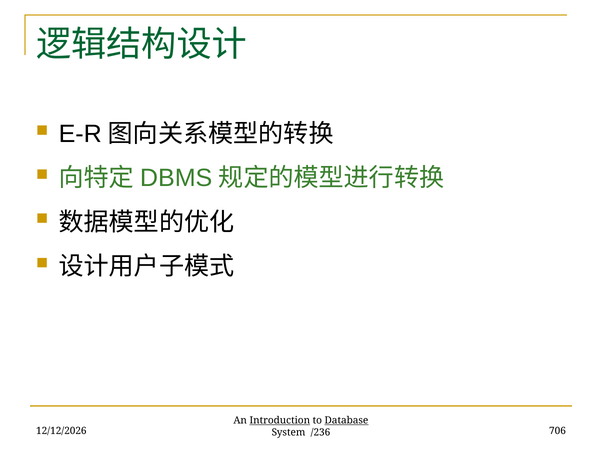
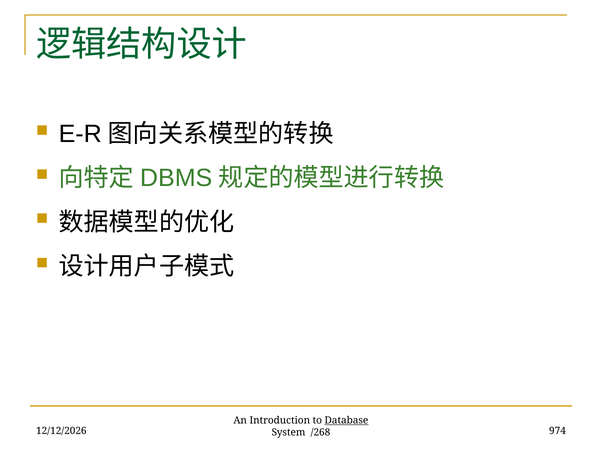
Introduction underline: present -> none (280, 421)
706: 706 -> 974 (558, 431)
/236: /236 -> /268 (320, 433)
